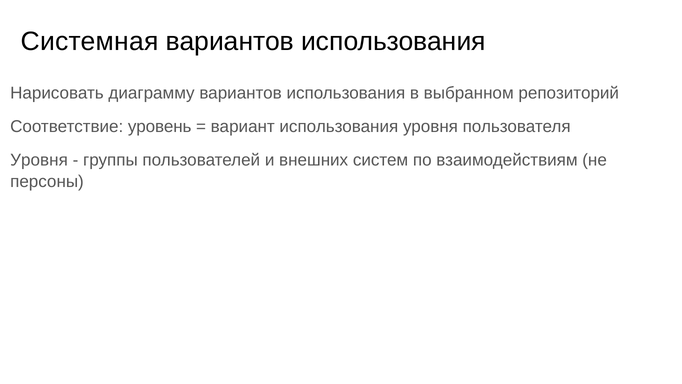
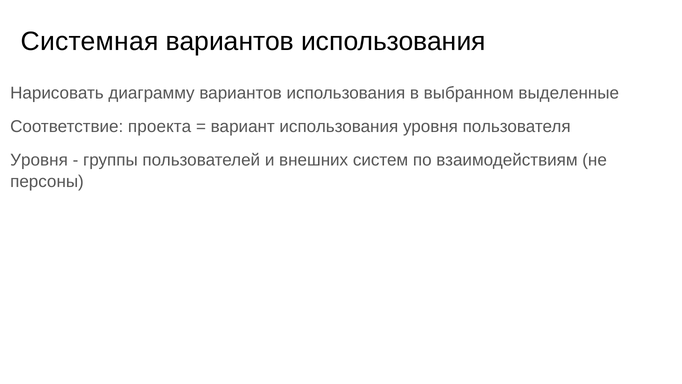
репозиторий: репозиторий -> выделенные (569, 93)
уровень: уровень -> проекта (160, 126)
